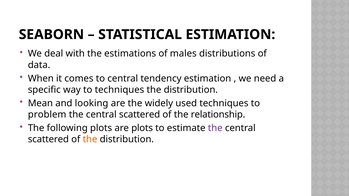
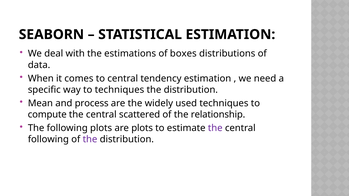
males: males -> boxes (183, 54)
looking: looking -> process (92, 103)
problem: problem -> compute (47, 115)
scattered: scattered -> following (48, 140)
the colour: orange -> purple (90, 140)
